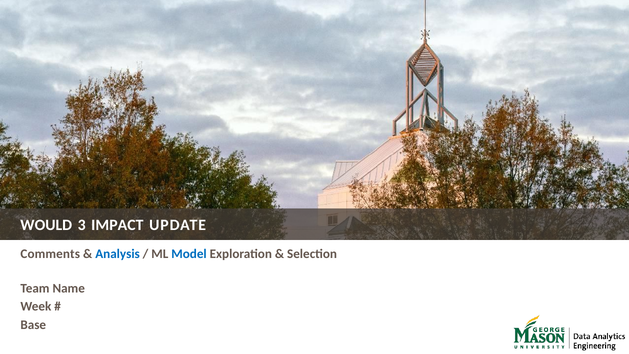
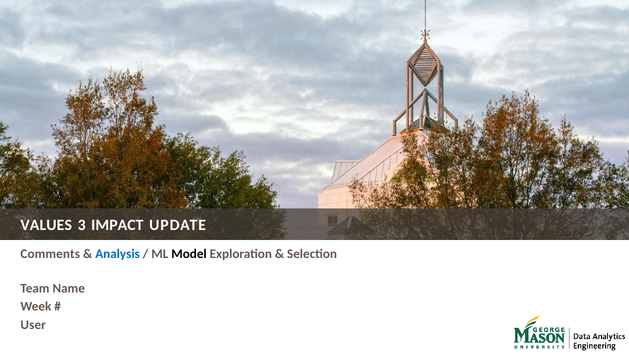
WOULD: WOULD -> VALUES (46, 225)
Model colour: blue -> black (189, 254)
Base: Base -> User (33, 325)
